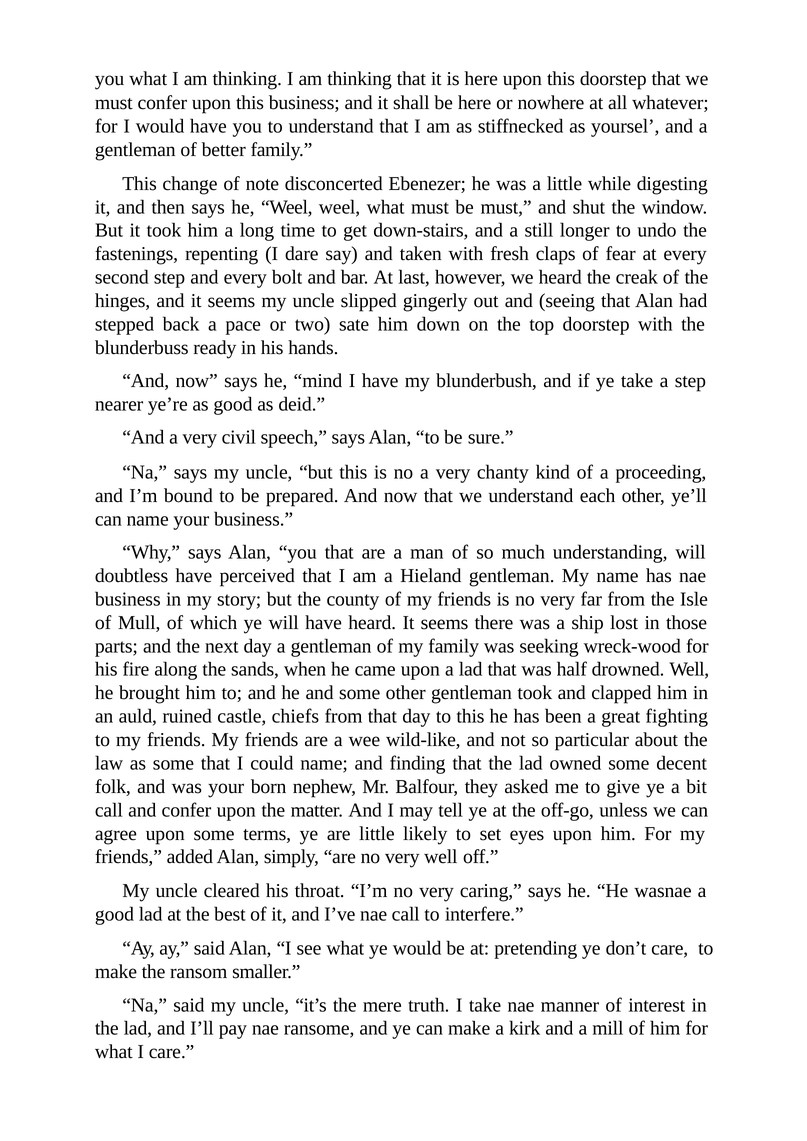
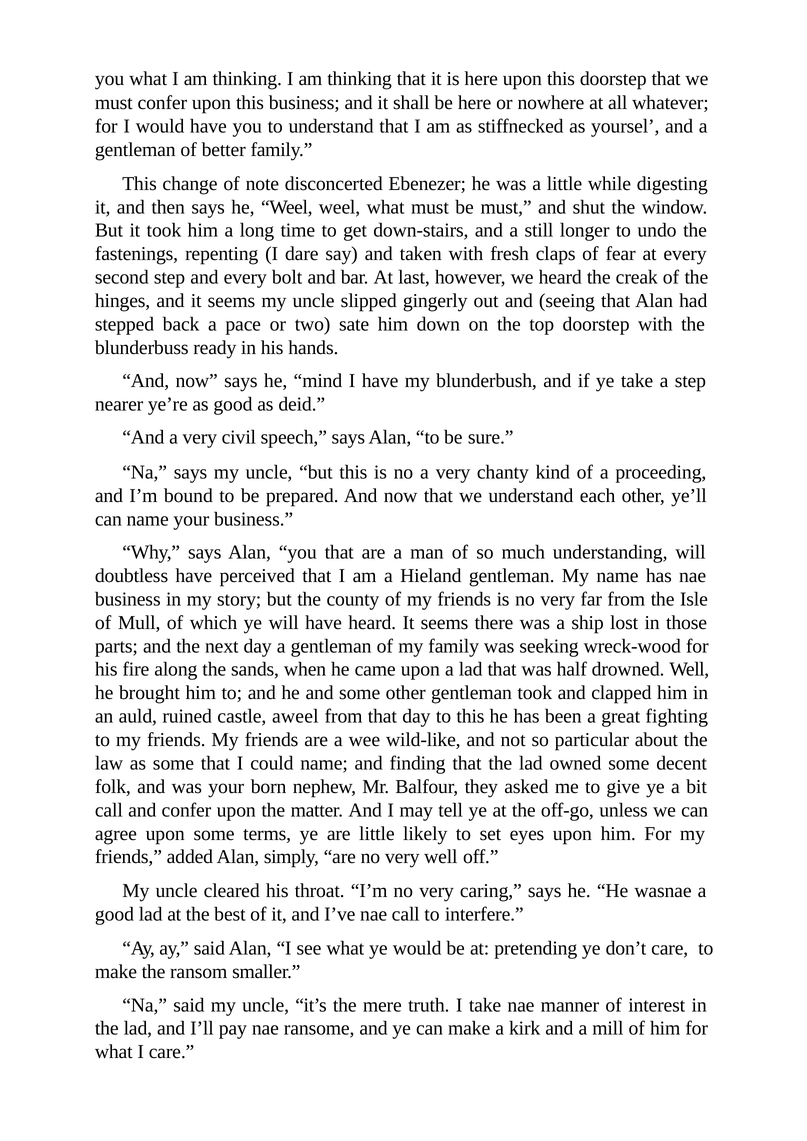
chiefs: chiefs -> aweel (295, 717)
